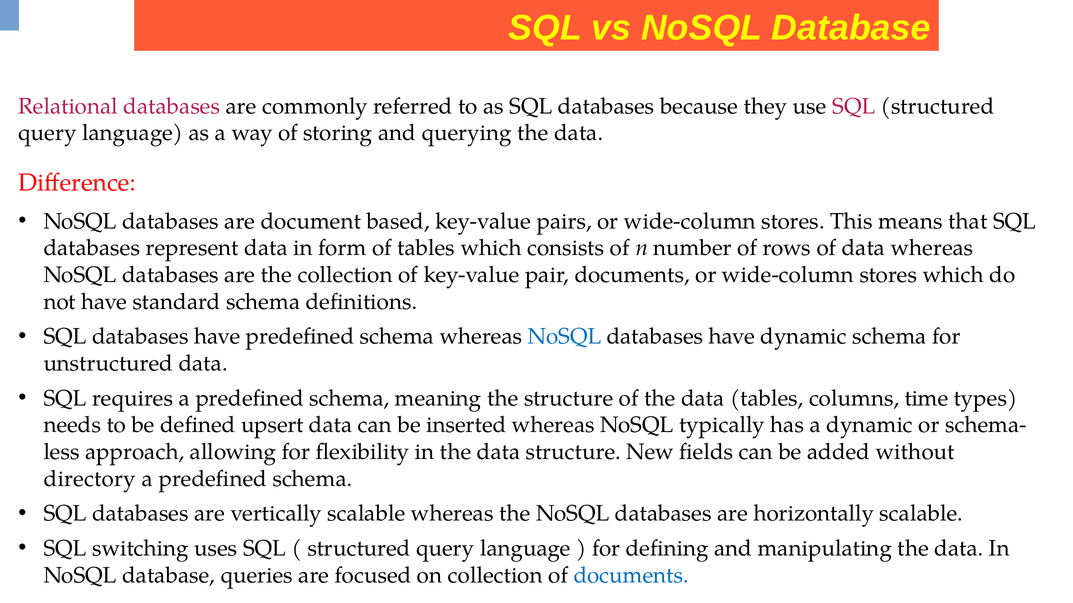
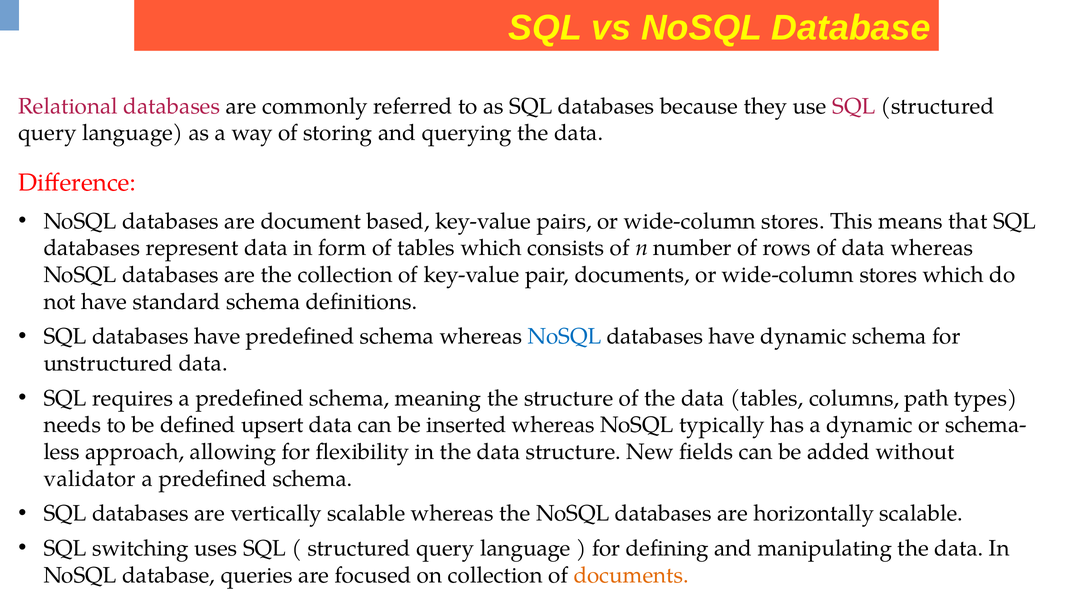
time: time -> path (926, 399)
directory: directory -> validator (90, 479)
documents colour: blue -> orange (631, 576)
